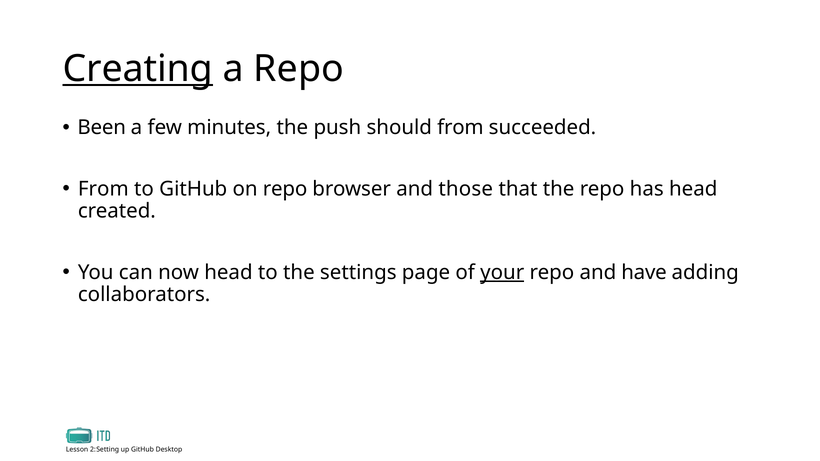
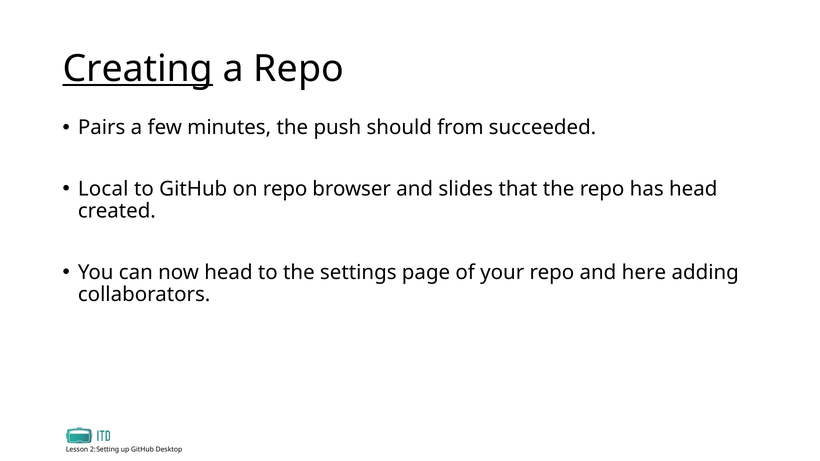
Been: Been -> Pairs (102, 128)
From: From -> Local (103, 189)
those: those -> slides (466, 189)
your underline: present -> none (502, 273)
have: have -> here (644, 273)
